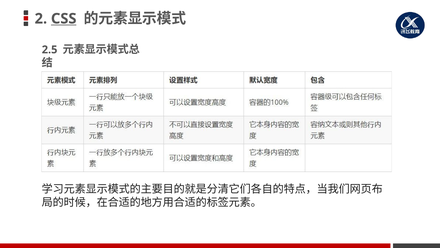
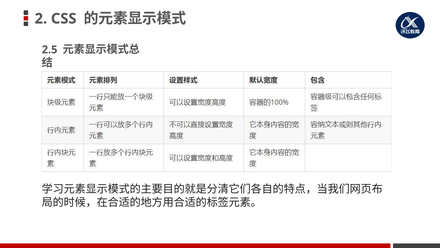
CSS underline: present -> none (64, 19)
